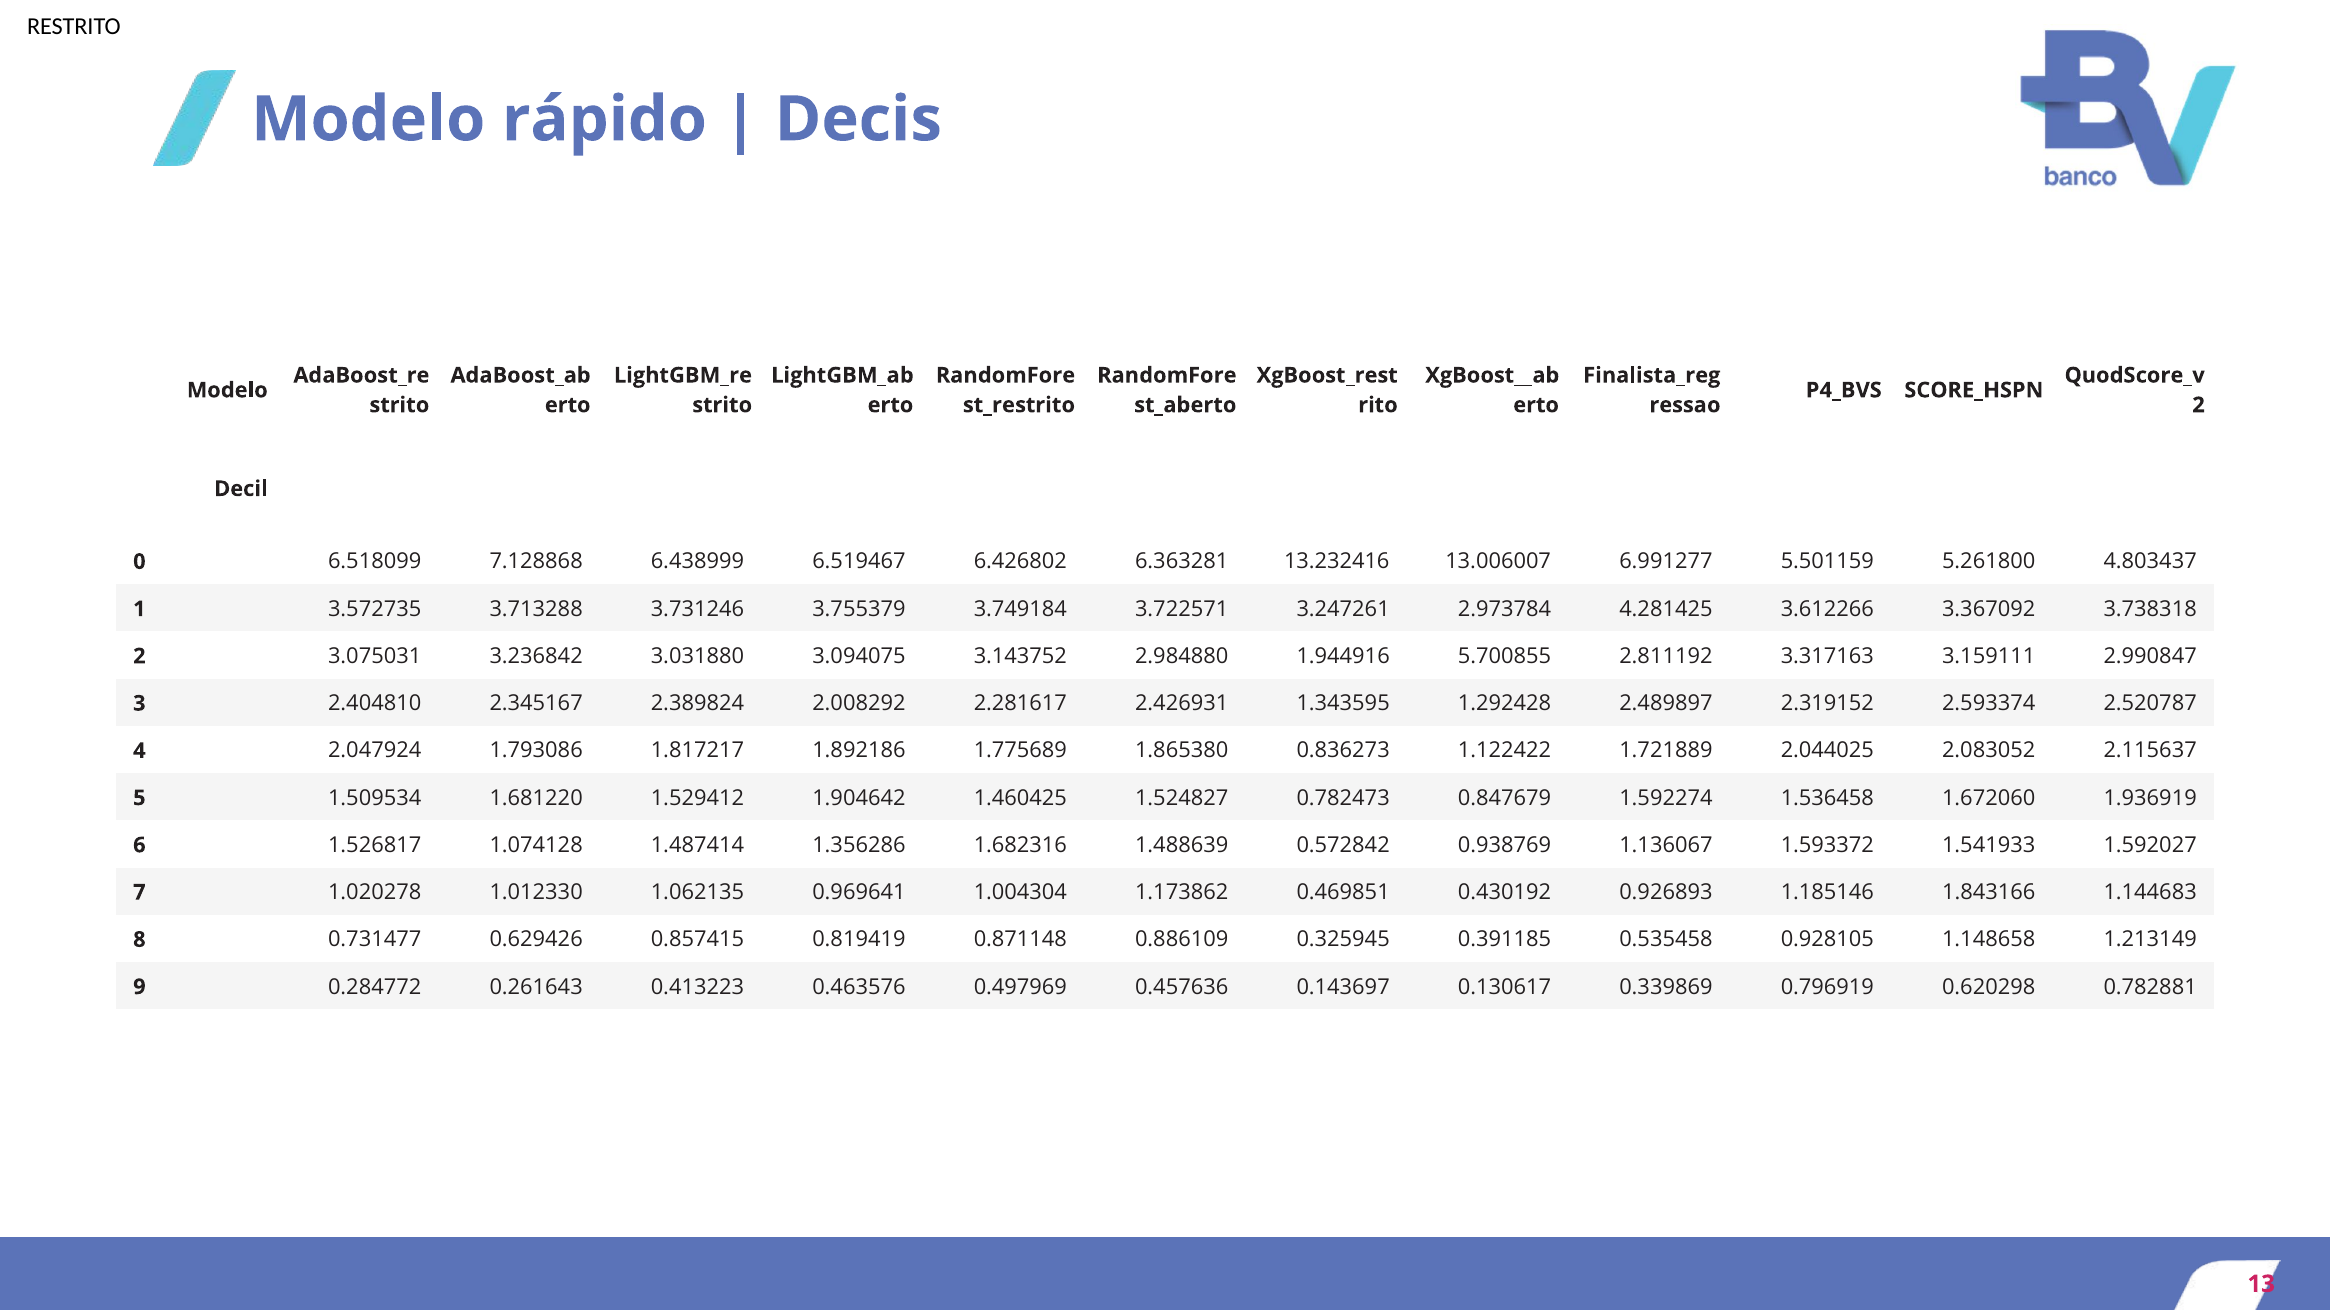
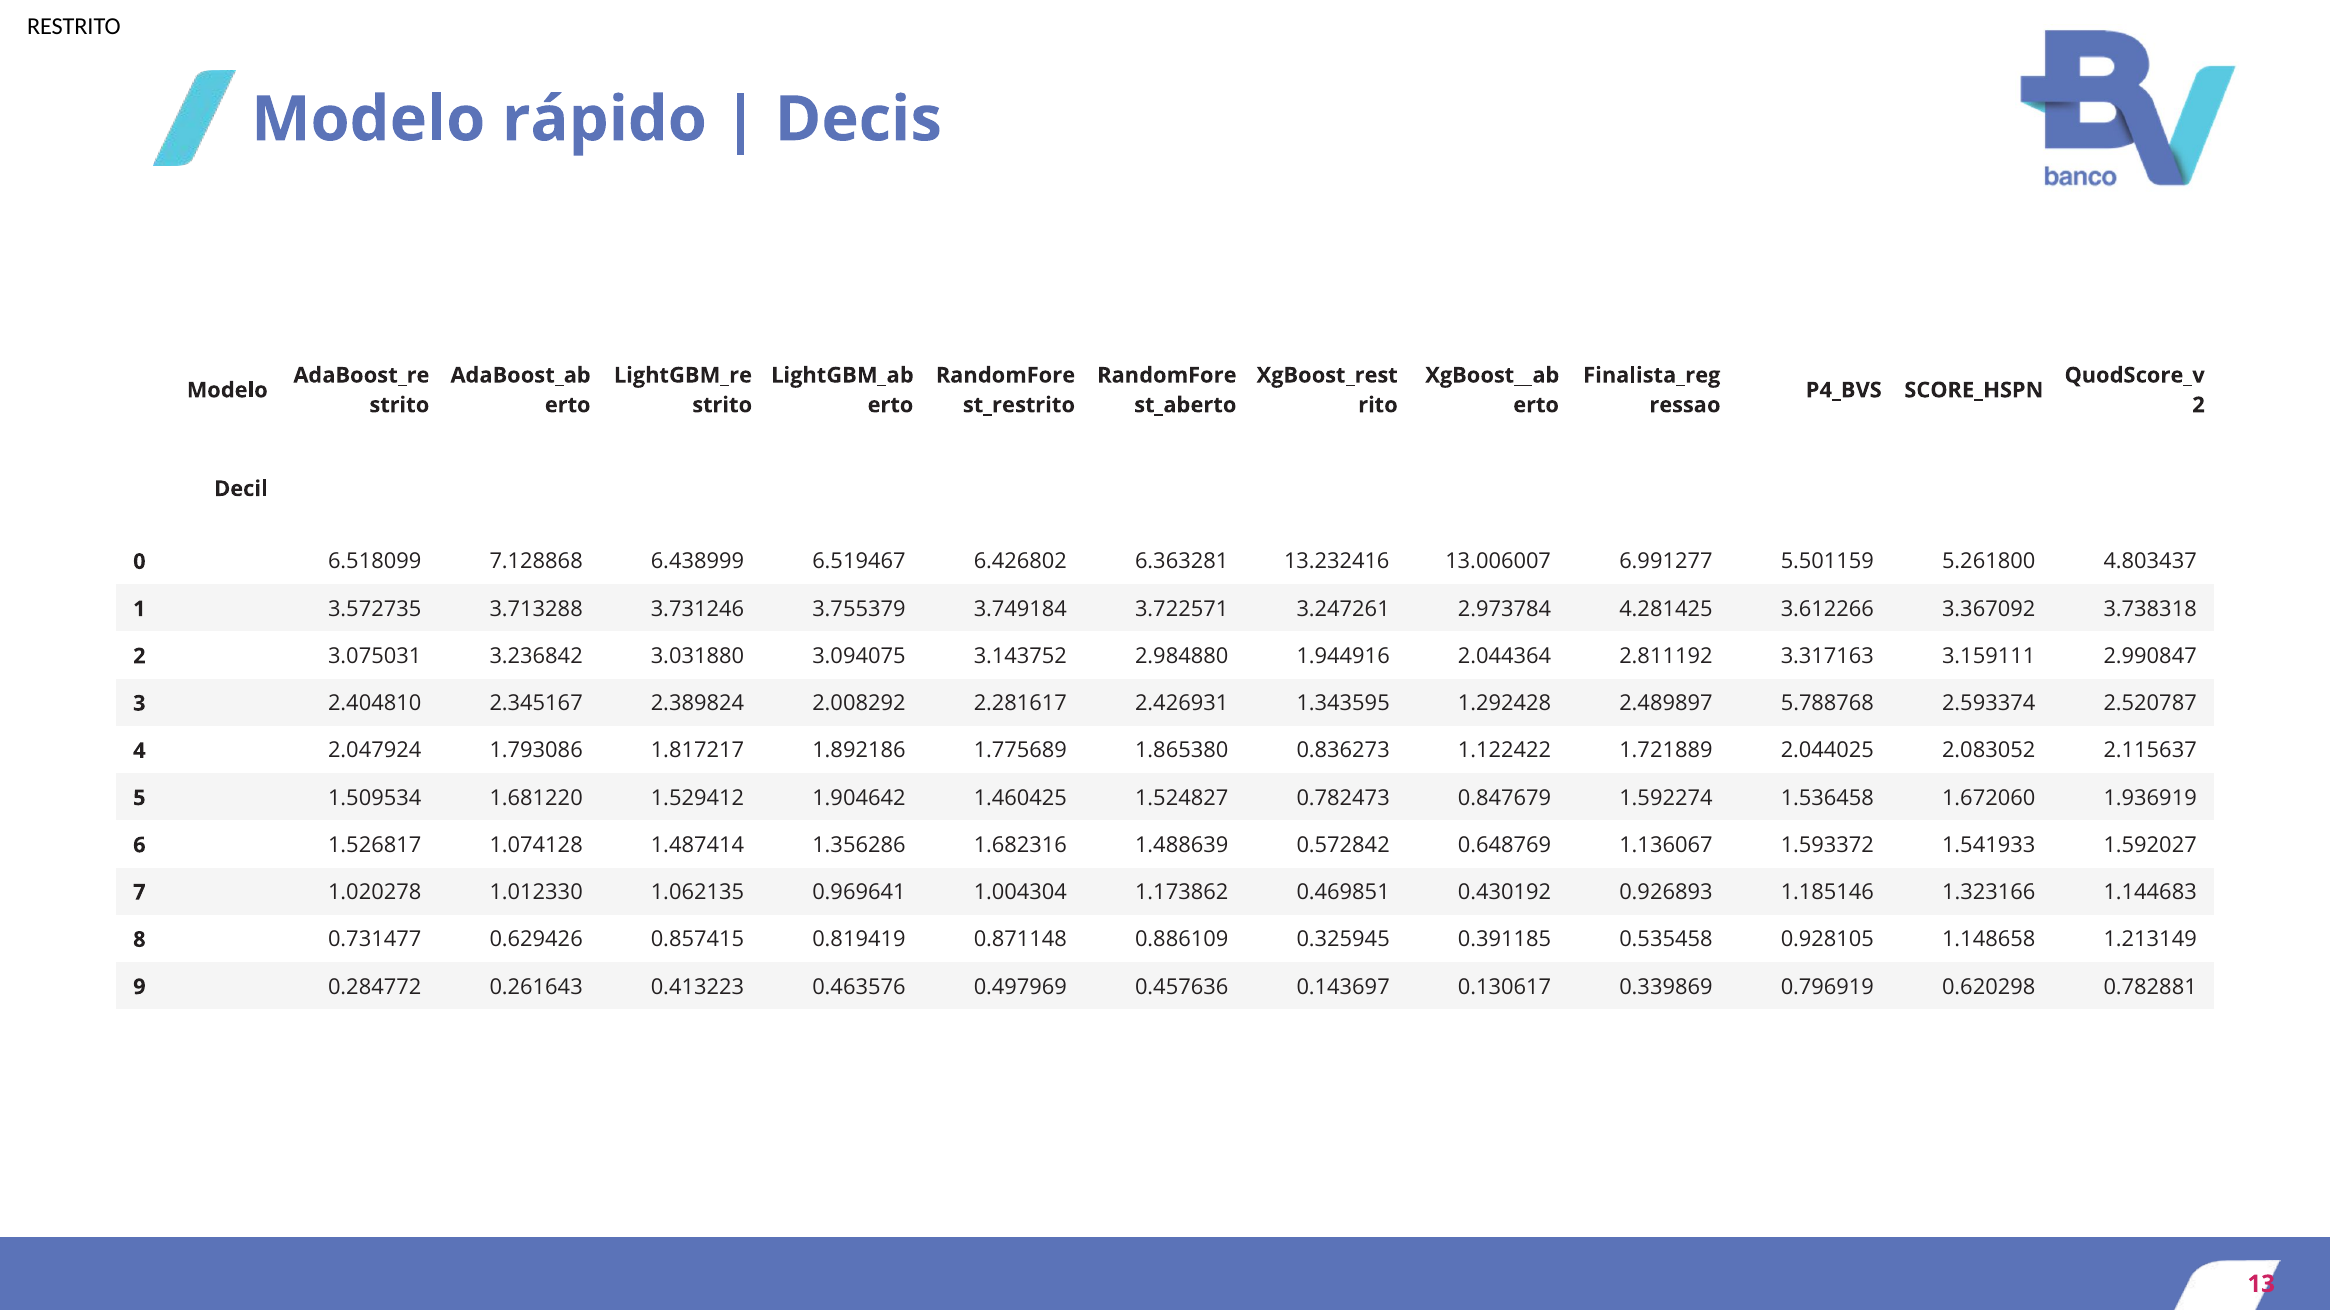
5.700855: 5.700855 -> 2.044364 (1505, 656)
2.319152: 2.319152 -> 5.788768 (1827, 704)
0.938769: 0.938769 -> 0.648769 (1505, 846)
1.843166: 1.843166 -> 1.323166 (1989, 893)
